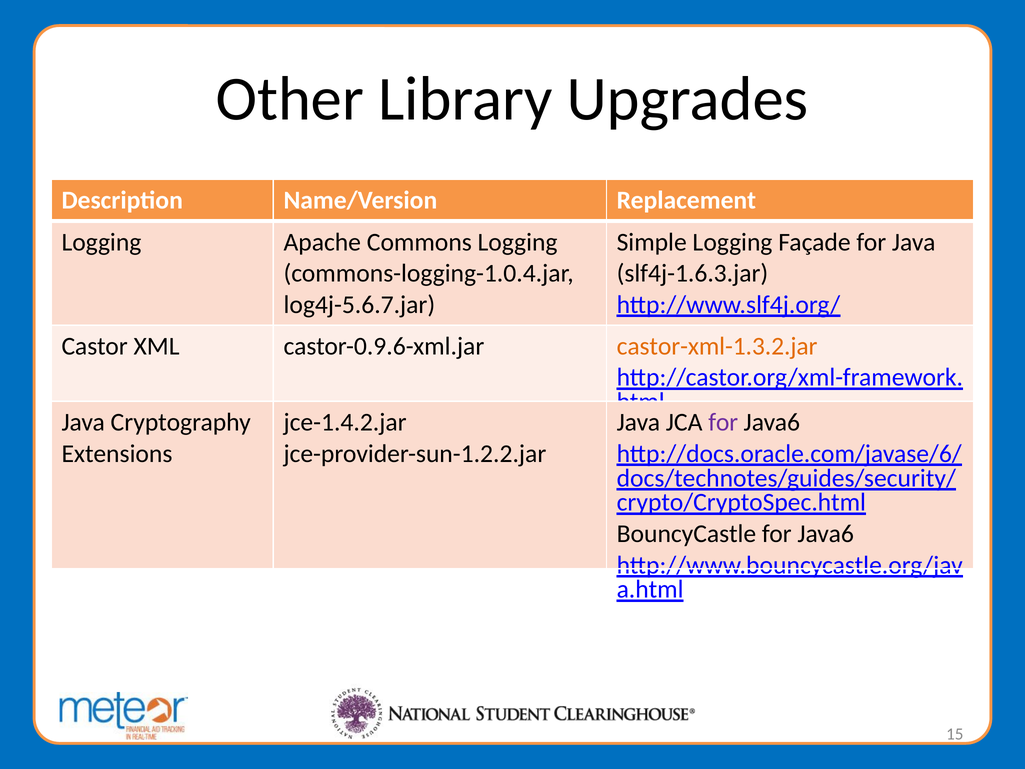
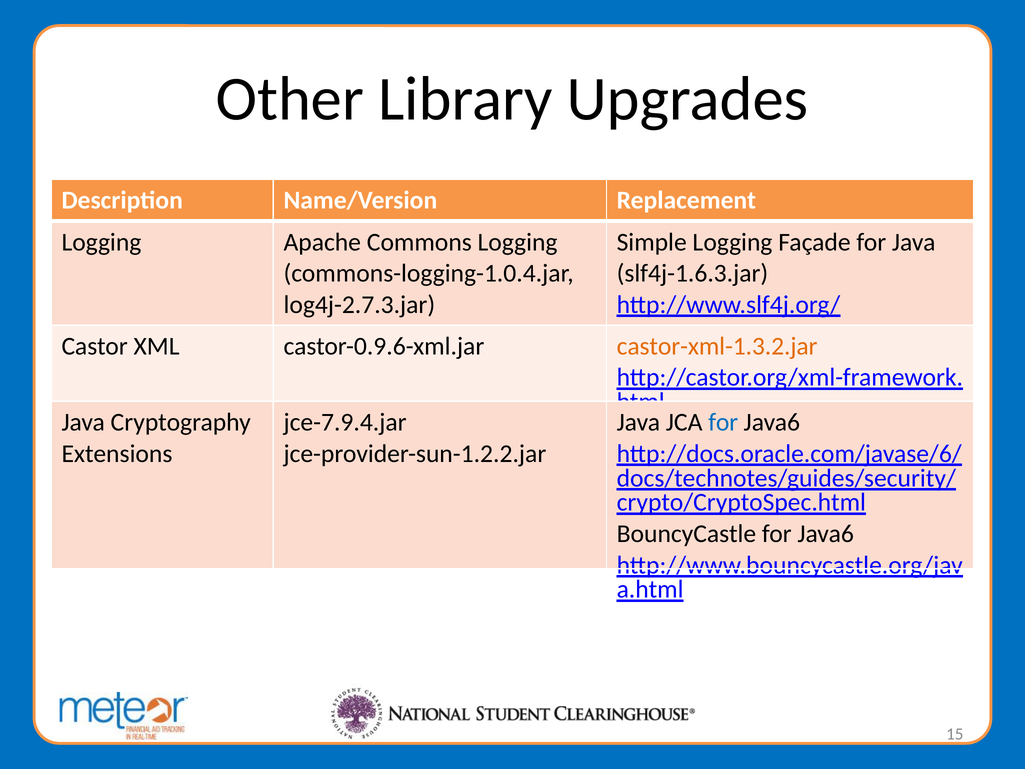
log4j-5.6.7.jar: log4j-5.6.7.jar -> log4j-2.7.3.jar (359, 305)
jce-1.4.2.jar: jce-1.4.2.jar -> jce-7.9.4.jar (345, 422)
for colour: purple -> blue (723, 422)
